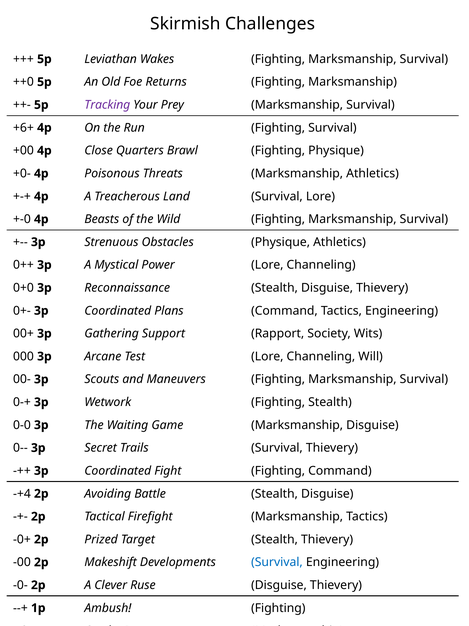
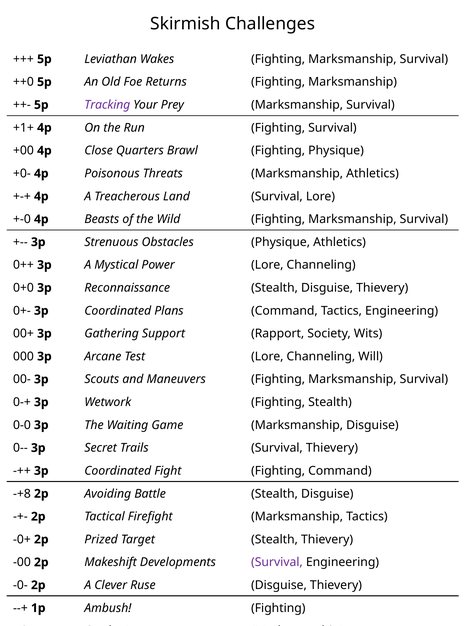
+6+: +6+ -> +1+ (23, 128)
-+4: -+4 -> -+8 (22, 493)
Survival colour: blue -> purple (277, 562)
